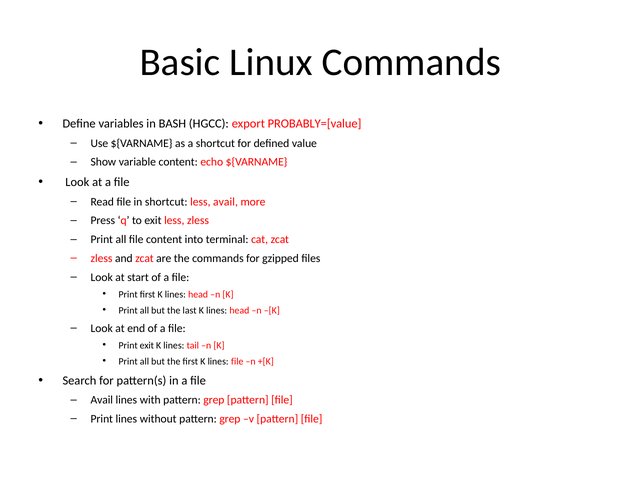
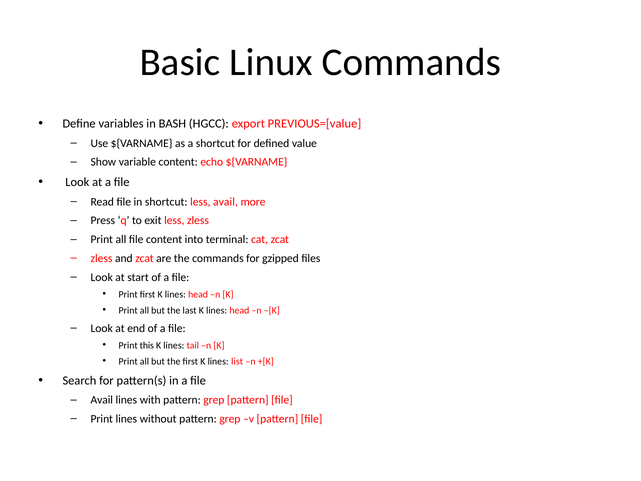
PROBABLY=[value: PROBABLY=[value -> PREVIOUS=[value (314, 124)
Print exit: exit -> this (147, 345)
lines file: file -> list (237, 361)
